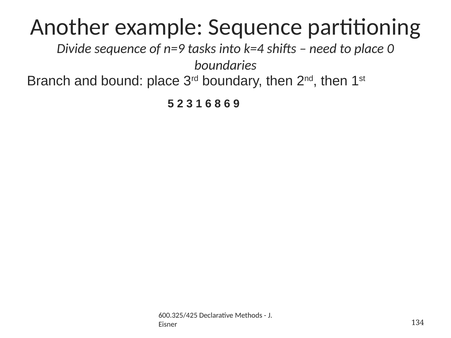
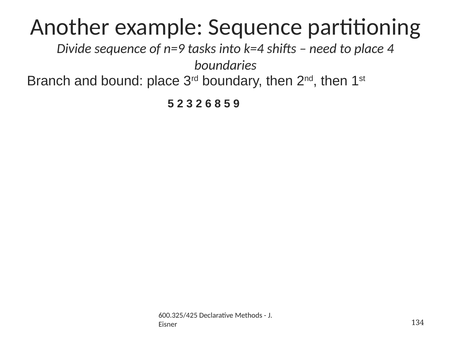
0: 0 -> 4 (390, 49)
3 1: 1 -> 2 (199, 104)
8 6: 6 -> 5 (227, 104)
